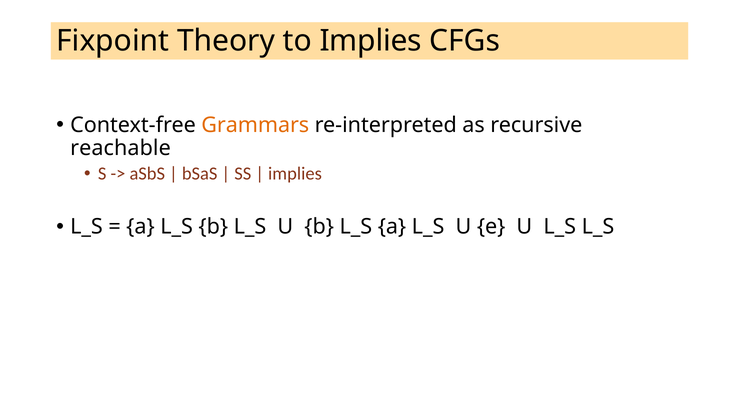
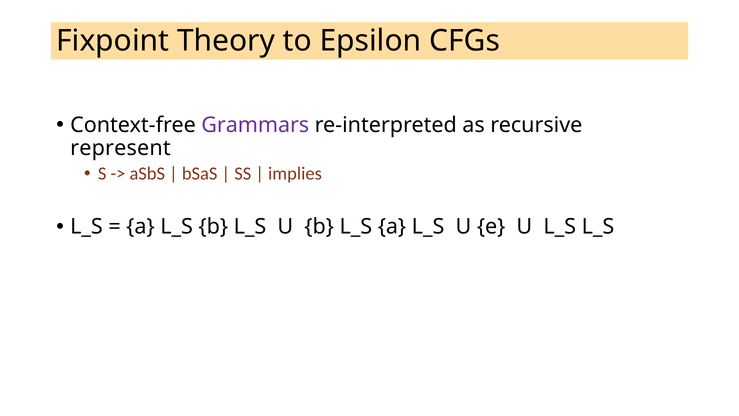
to Implies: Implies -> Epsilon (370, 41)
Grammars colour: orange -> purple (255, 125)
reachable: reachable -> represent (120, 148)
